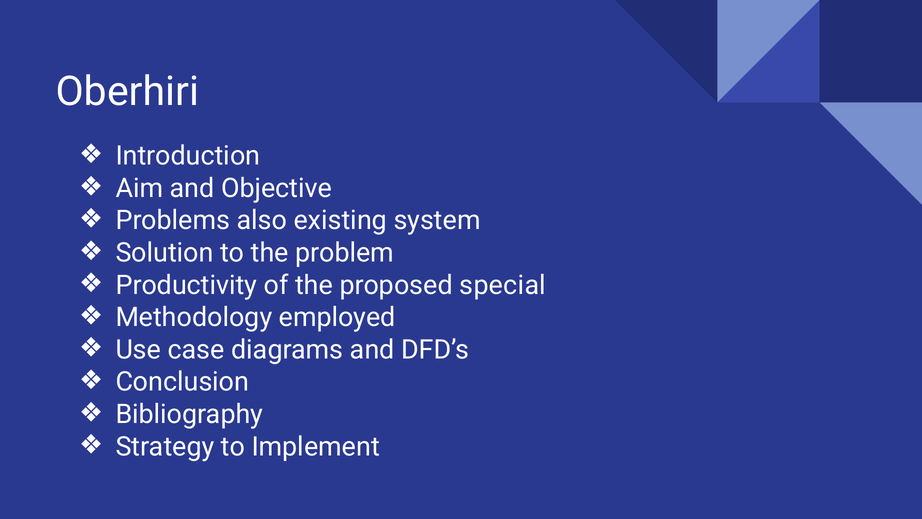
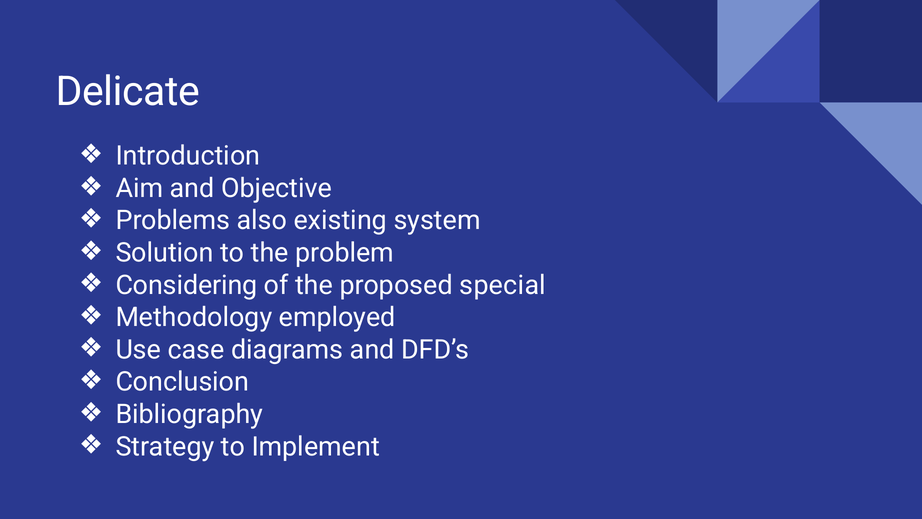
Oberhiri: Oberhiri -> Delicate (128, 92)
Productivity: Productivity -> Considering (186, 285)
